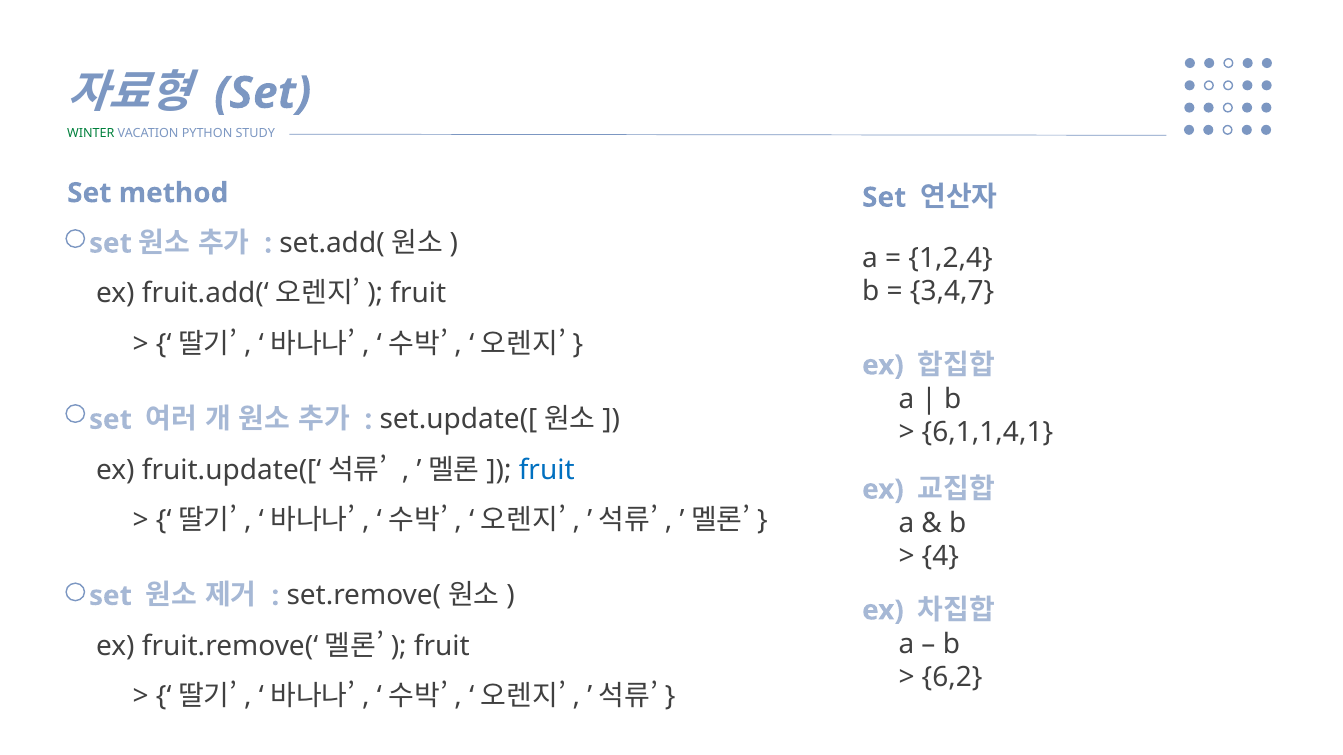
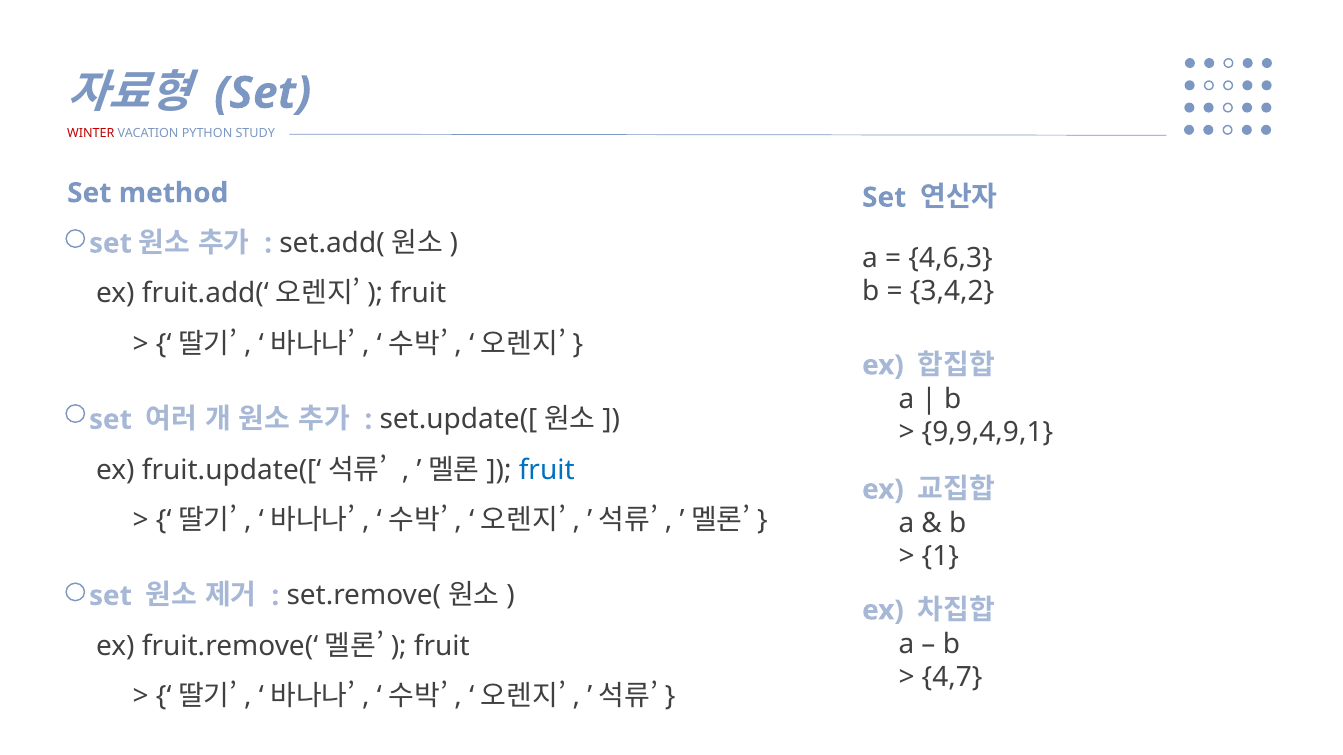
WINTER colour: green -> red (91, 133)
1,2,4: 1,2,4 -> 4,6,3 (951, 258)
3,4,7: 3,4,7 -> 3,4,2 (952, 292)
6,1,1,4,1: 6,1,1,4,1 -> 9,9,4,9,1 (987, 433)
4: 4 -> 1 (940, 557)
6,2: 6,2 -> 4,7 (952, 678)
